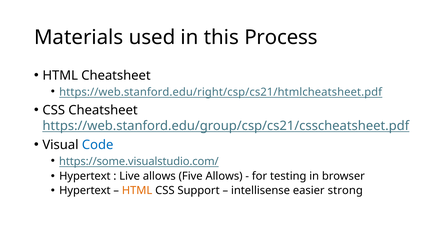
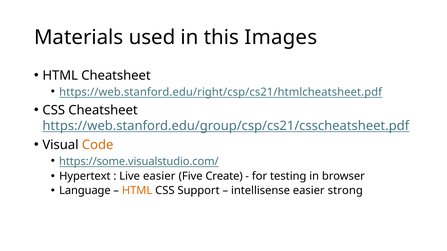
Process: Process -> Images (281, 38)
Code colour: blue -> orange (98, 145)
Live allows: allows -> easier (159, 177)
Five Allows: Allows -> Create (224, 177)
Hypertext: Hypertext -> Language (85, 191)
